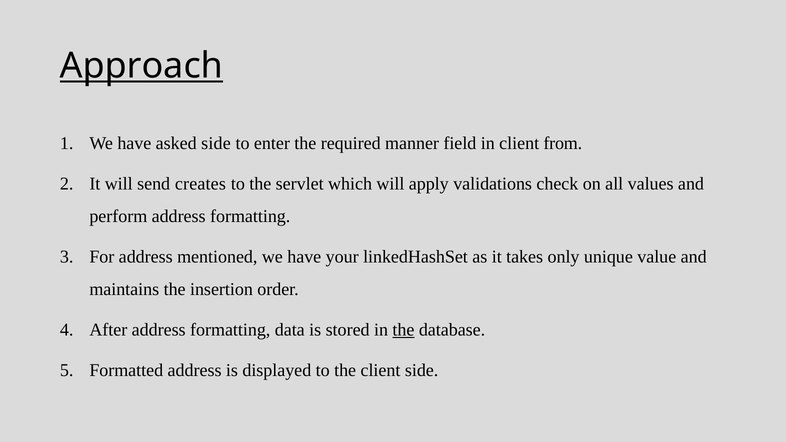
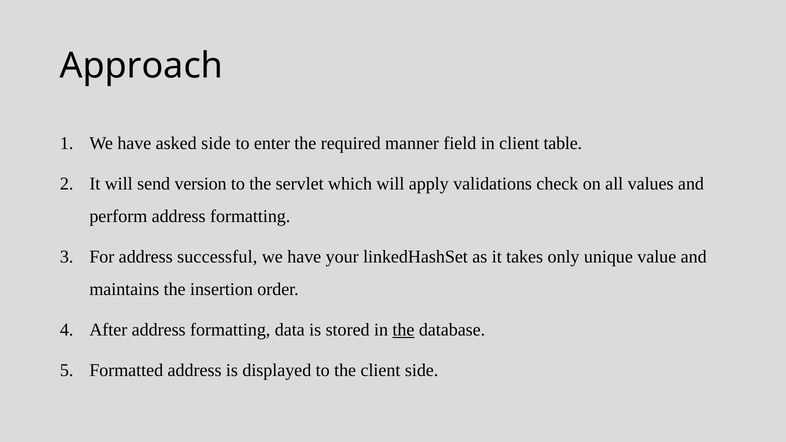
Approach underline: present -> none (141, 66)
from: from -> table (563, 143)
creates: creates -> version (201, 184)
mentioned: mentioned -> successful (217, 257)
